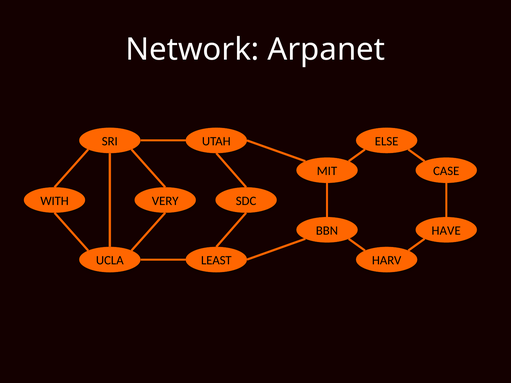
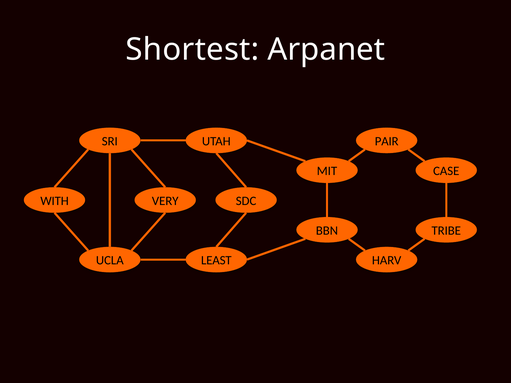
Network: Network -> Shortest (192, 49)
ELSE: ELSE -> PAIR (387, 141)
HAVE: HAVE -> TRIBE (446, 231)
